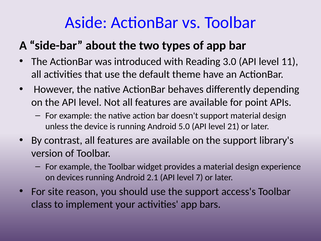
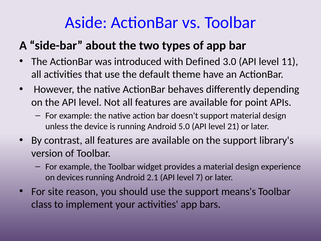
Reading: Reading -> Defined (203, 61)
access's: access's -> means's (239, 191)
